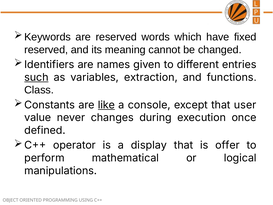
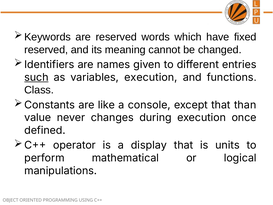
variables extraction: extraction -> execution (151, 77)
like underline: present -> none (106, 105)
user: user -> than (245, 105)
offer: offer -> units (227, 145)
